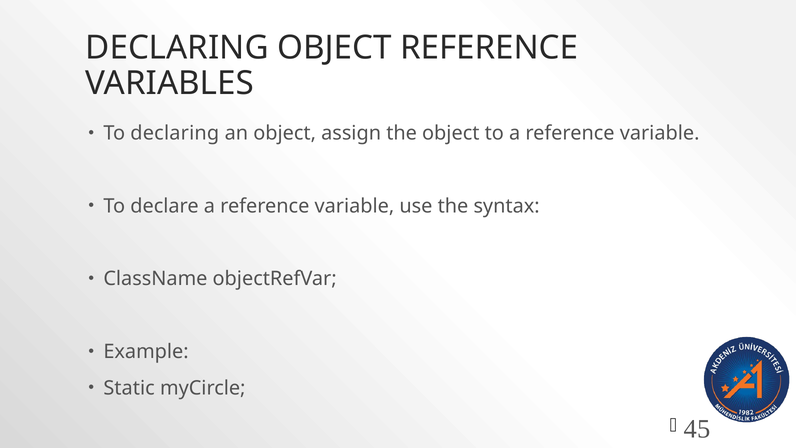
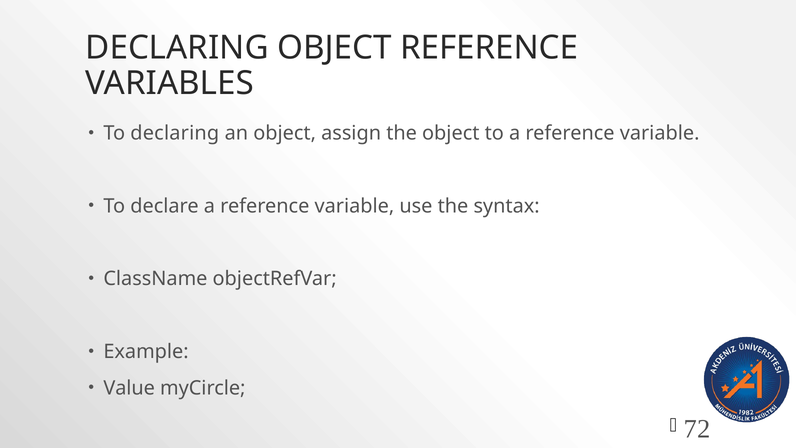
Static: Static -> Value (129, 388)
45: 45 -> 72 (697, 429)
